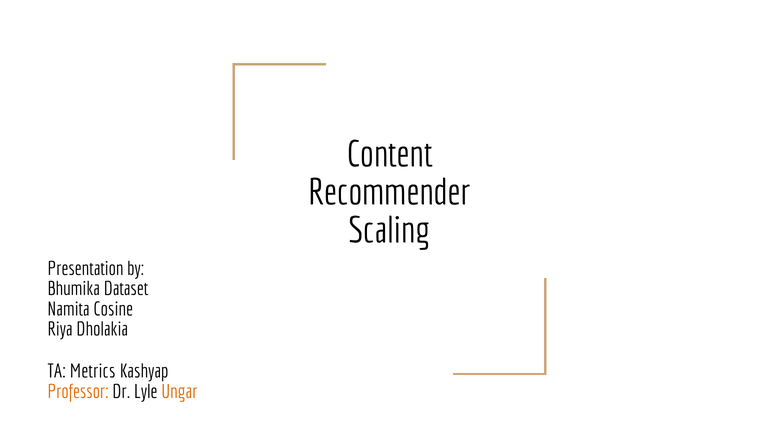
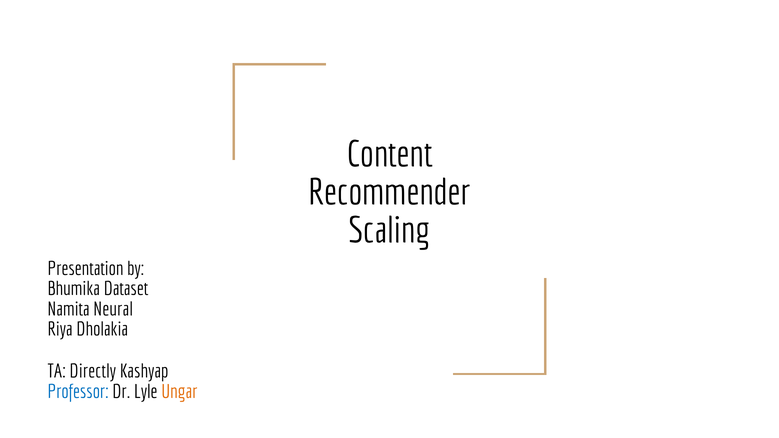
Cosine: Cosine -> Neural (113, 309)
Metrics: Metrics -> Directly (93, 372)
Professor colour: orange -> blue (78, 392)
